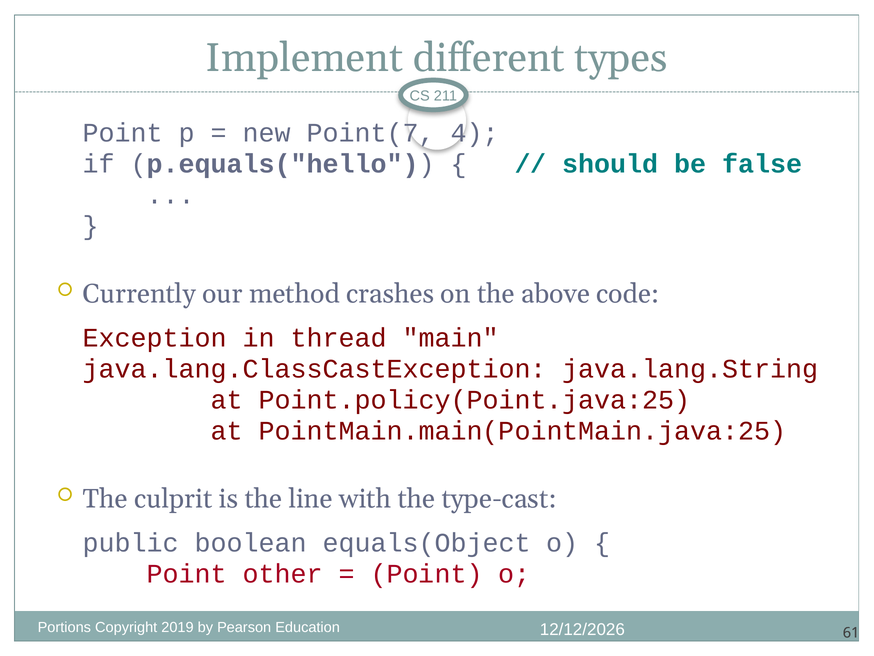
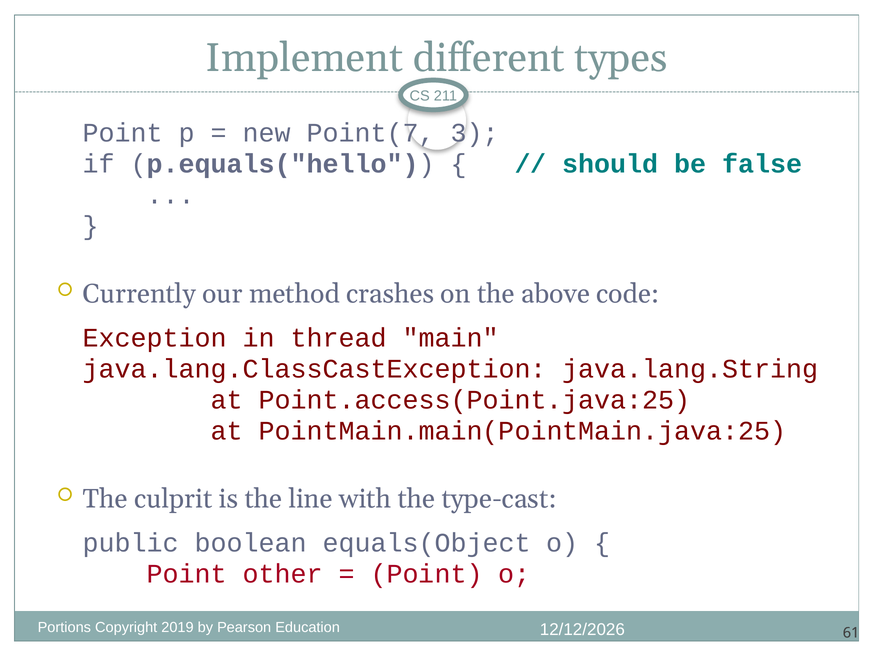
4: 4 -> 3 (475, 133)
Point.policy(Point.java:25: Point.policy(Point.java:25 -> Point.access(Point.java:25 (475, 399)
